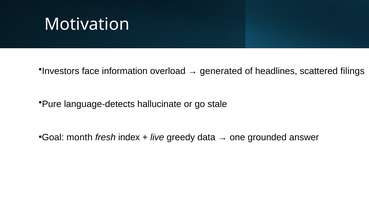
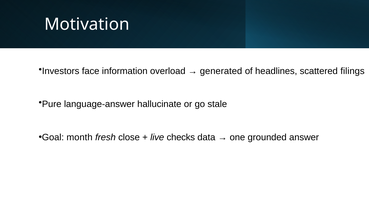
language-detects: language-detects -> language-answer (99, 104)
index: index -> close (129, 138)
greedy: greedy -> checks (181, 138)
